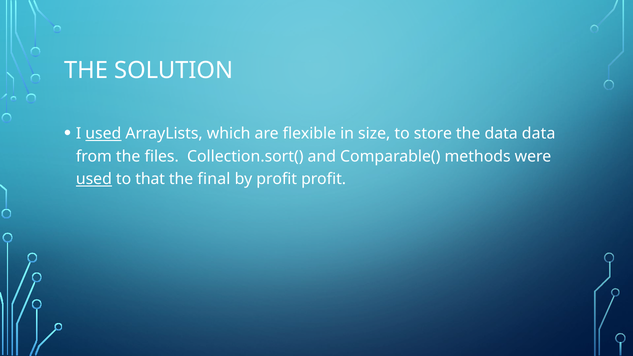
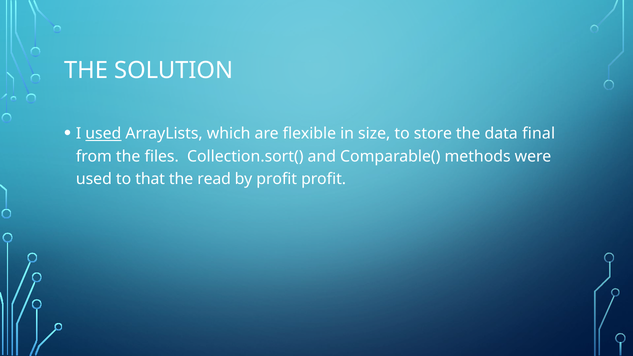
data data: data -> final (539, 134)
used underline: present -> none (94, 179)
final: final -> read (214, 179)
